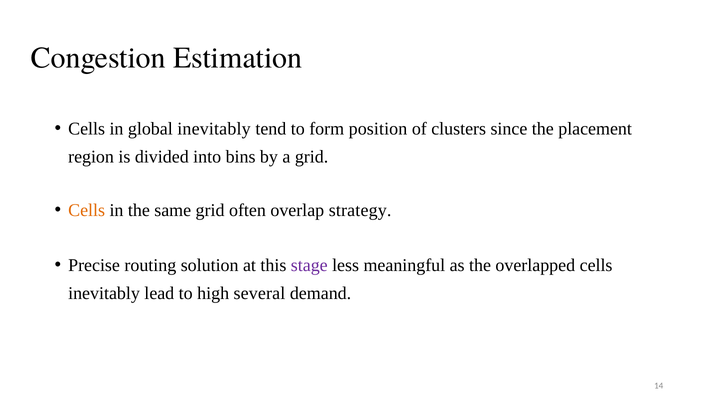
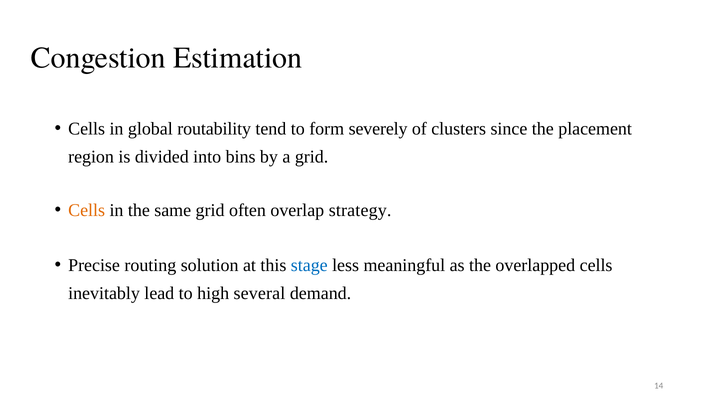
global inevitably: inevitably -> routability (214, 129)
position: position -> severely (378, 129)
stage colour: purple -> blue (309, 265)
